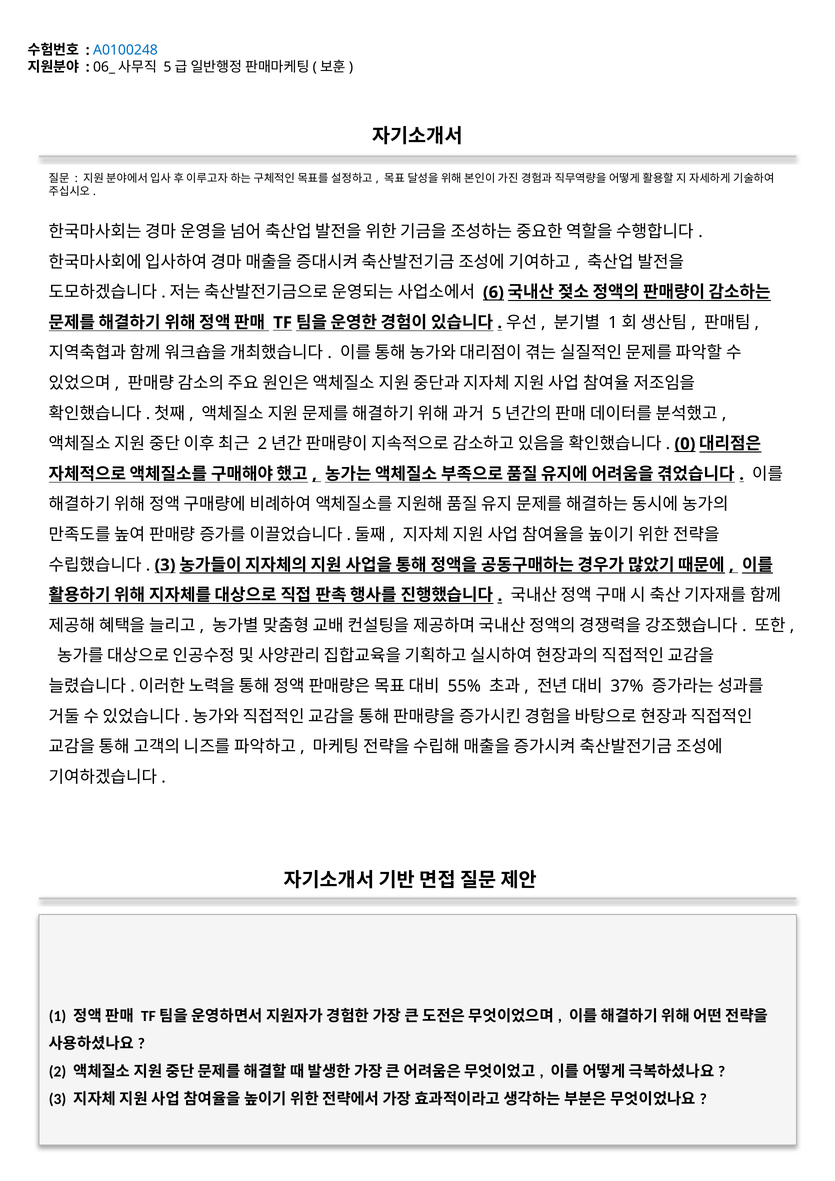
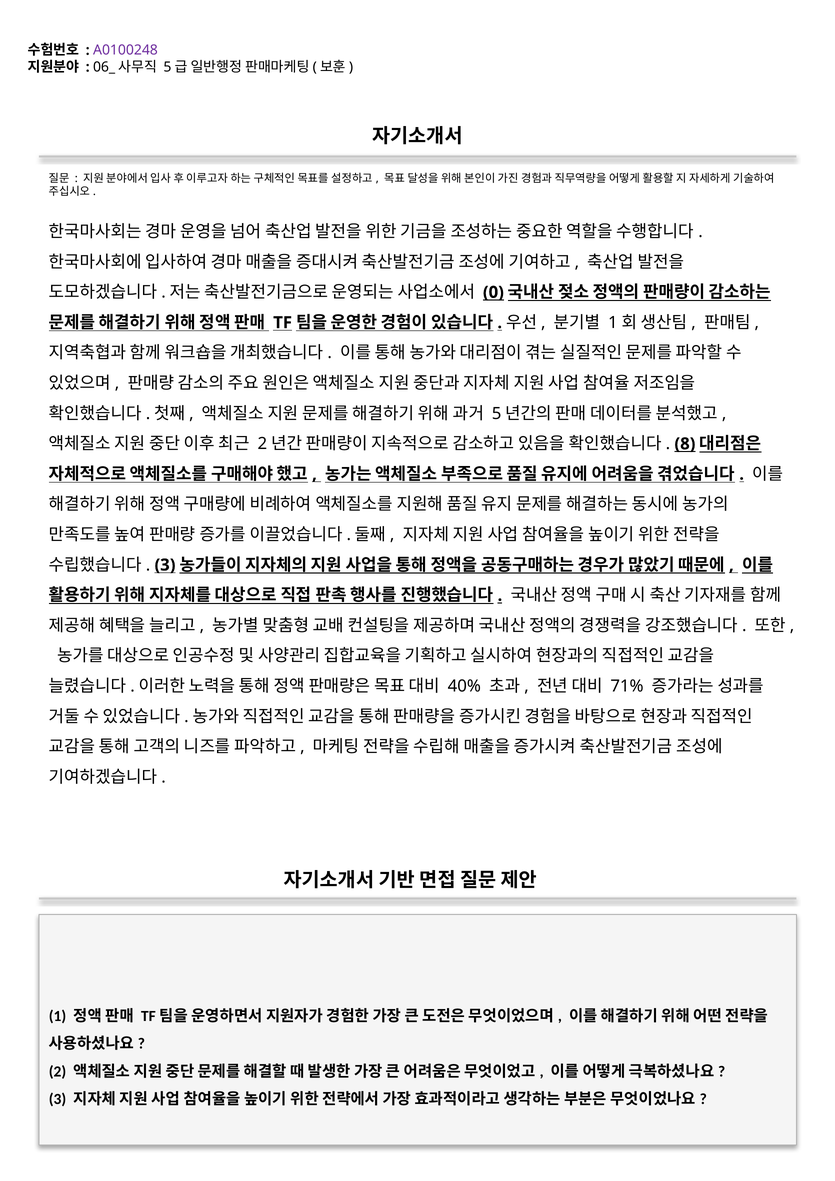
A0100248 colour: blue -> purple (125, 50)
6: 6 -> 0 (493, 292)
0: 0 -> 8 (685, 444)
55%: 55% -> 40% (464, 686)
37%: 37% -> 71% (627, 686)
